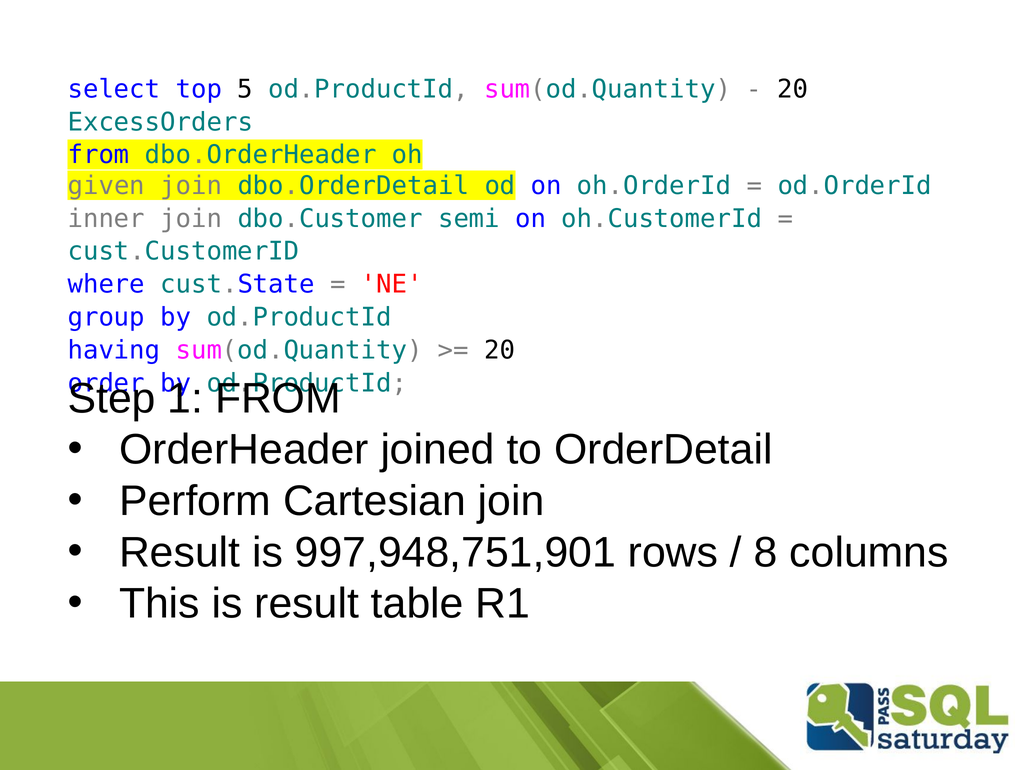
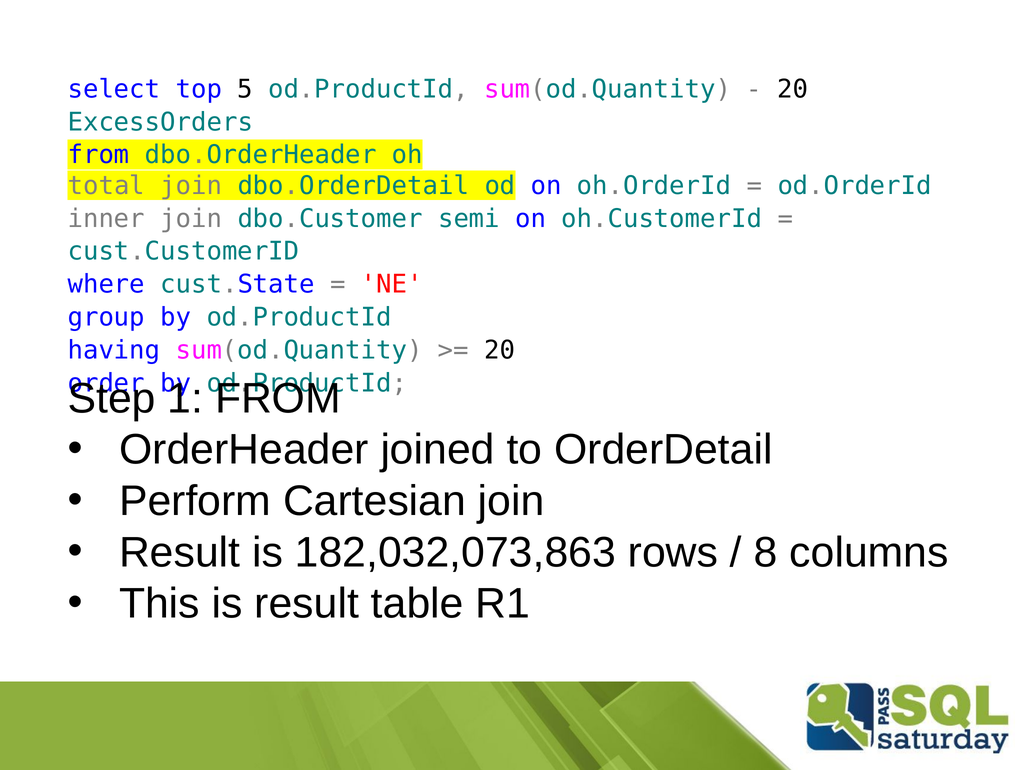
given: given -> total (106, 186)
997,948,751,901: 997,948,751,901 -> 182,032,073,863 (455, 553)
